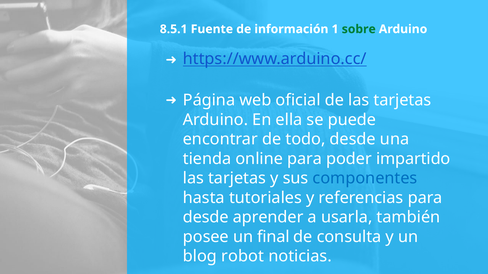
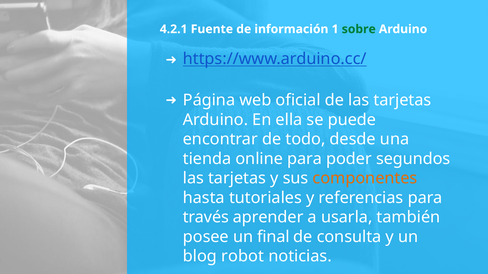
8.5.1: 8.5.1 -> 4.2.1 (174, 29)
impartido: impartido -> segundos (413, 159)
componentes colour: blue -> orange (365, 179)
desde: desde -> través (206, 218)
